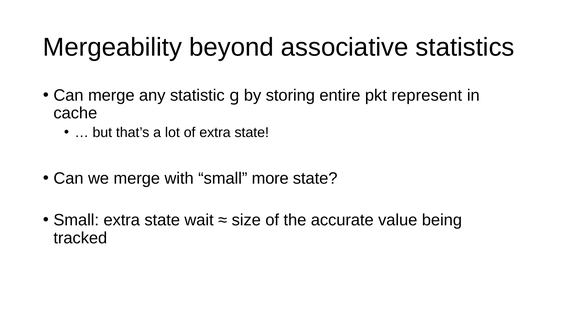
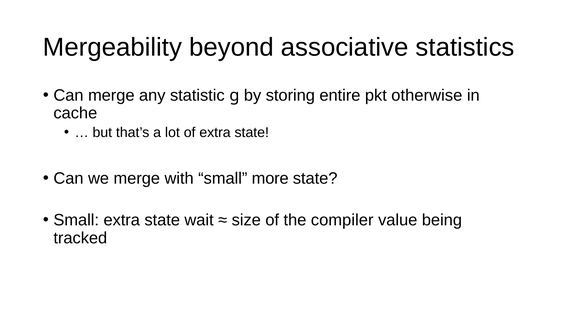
represent: represent -> otherwise (427, 95)
accurate: accurate -> compiler (342, 220)
